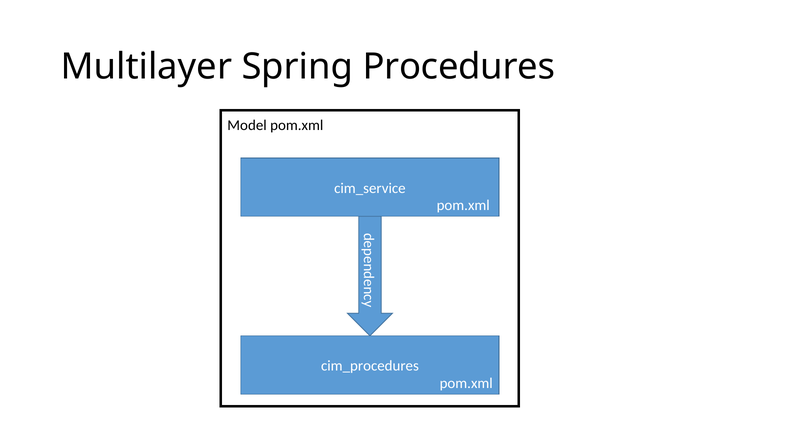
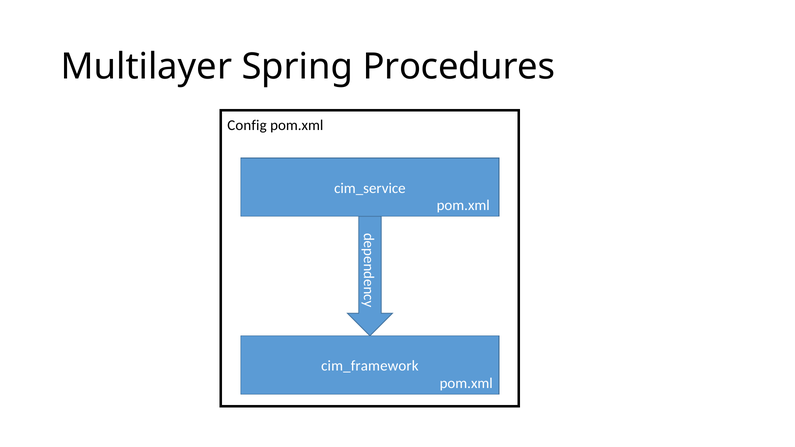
Model: Model -> Config (247, 125)
cim_procedures: cim_procedures -> cim_framework (370, 366)
